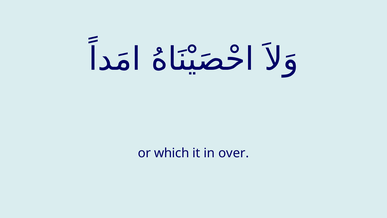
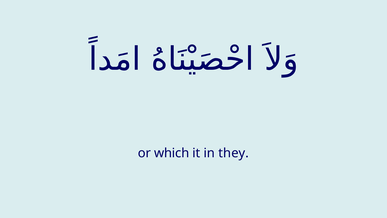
over: over -> they (234, 153)
